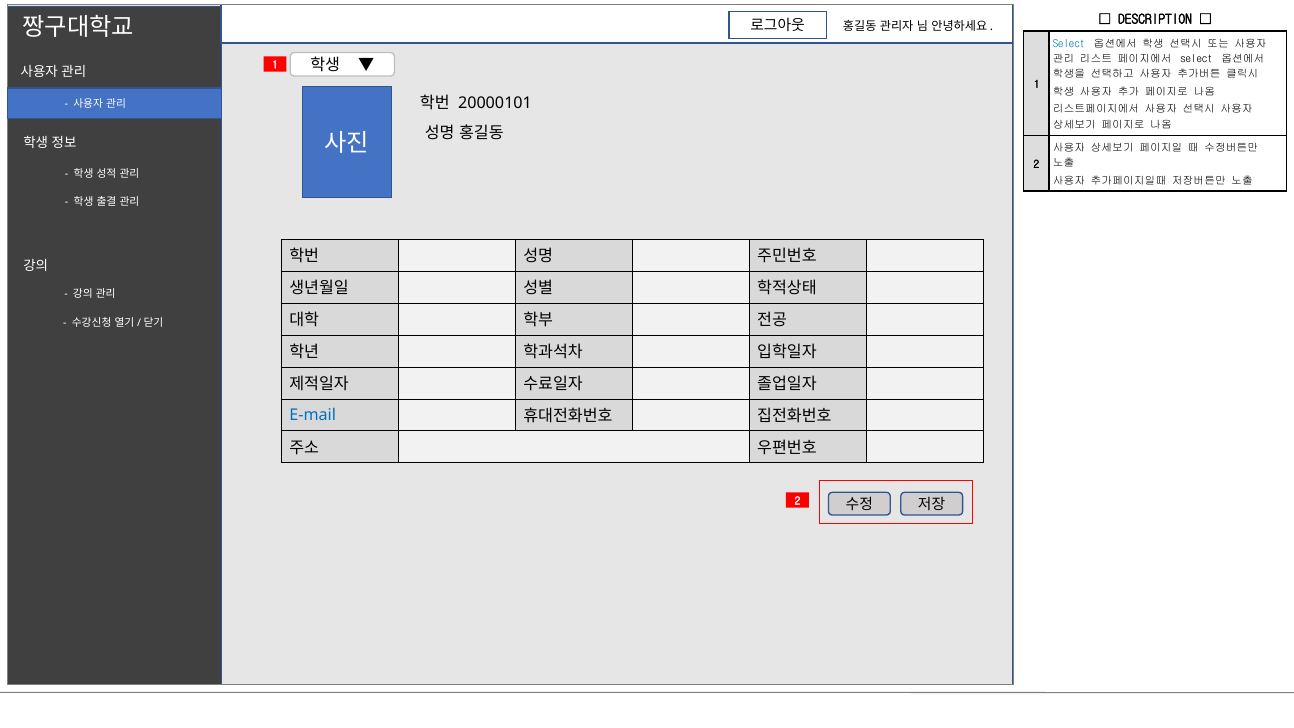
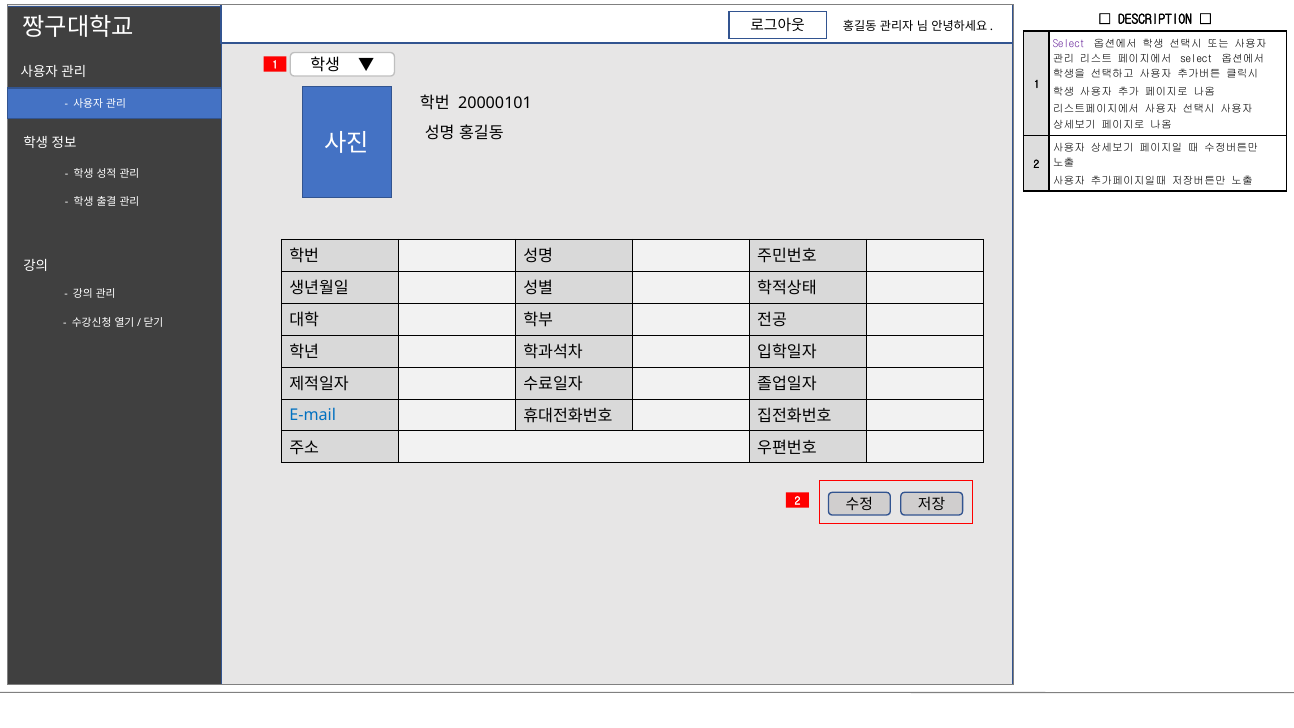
Select colour: blue -> purple (1069, 44)
